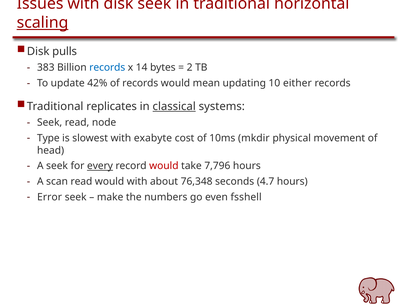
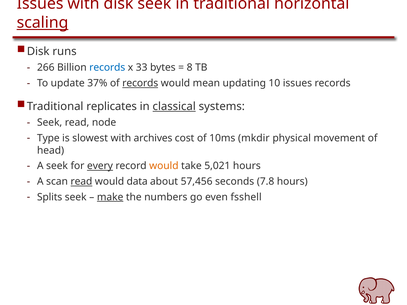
pulls: pulls -> runs (65, 51)
383: 383 -> 266 (46, 68)
14: 14 -> 33 (142, 68)
2: 2 -> 8 (190, 68)
42%: 42% -> 37% (97, 83)
records underline: none -> present (140, 83)
10 either: either -> issues (297, 83)
exabyte: exabyte -> archives (153, 138)
would colour: red -> orange (164, 166)
7,796: 7,796 -> 5,021 (217, 166)
read underline: none -> present (81, 182)
would with: with -> data (137, 182)
76,348: 76,348 -> 57,456 (197, 182)
4.7: 4.7 -> 7.8 (266, 182)
Error: Error -> Splits (50, 197)
make underline: none -> present (110, 197)
